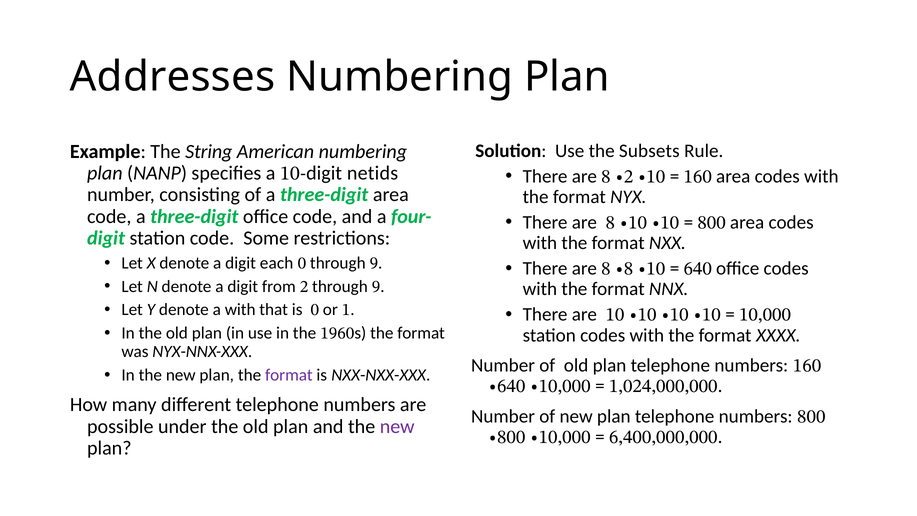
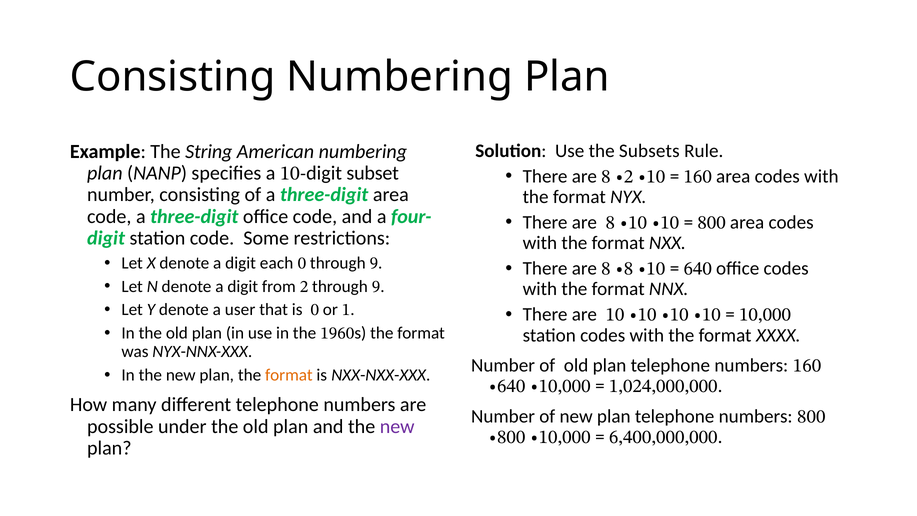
Addresses: Addresses -> Consisting (173, 77)
netids: netids -> subset (373, 173)
a with: with -> user (240, 310)
format colour: purple -> orange (289, 375)
